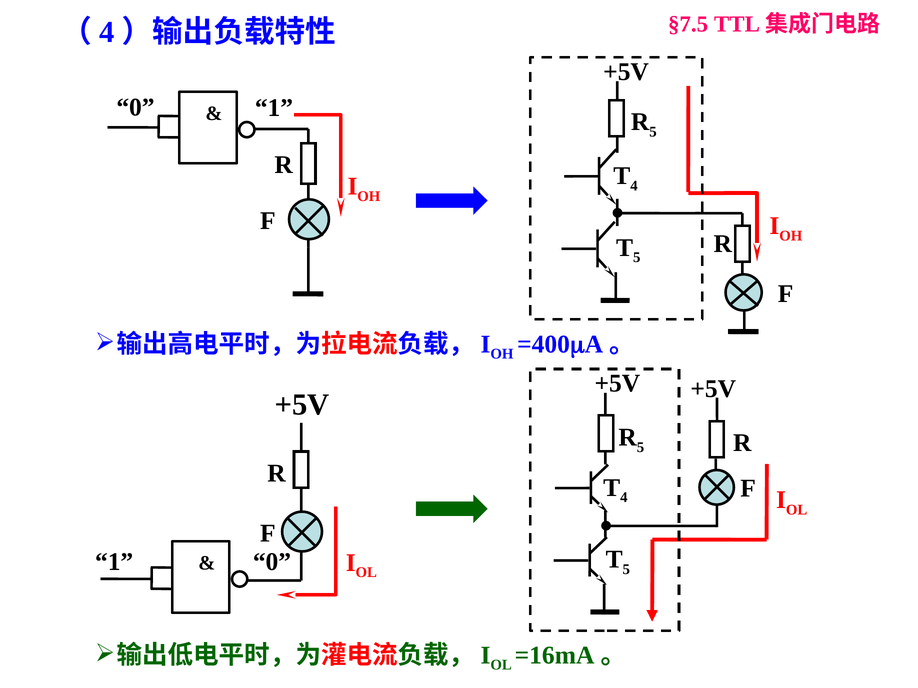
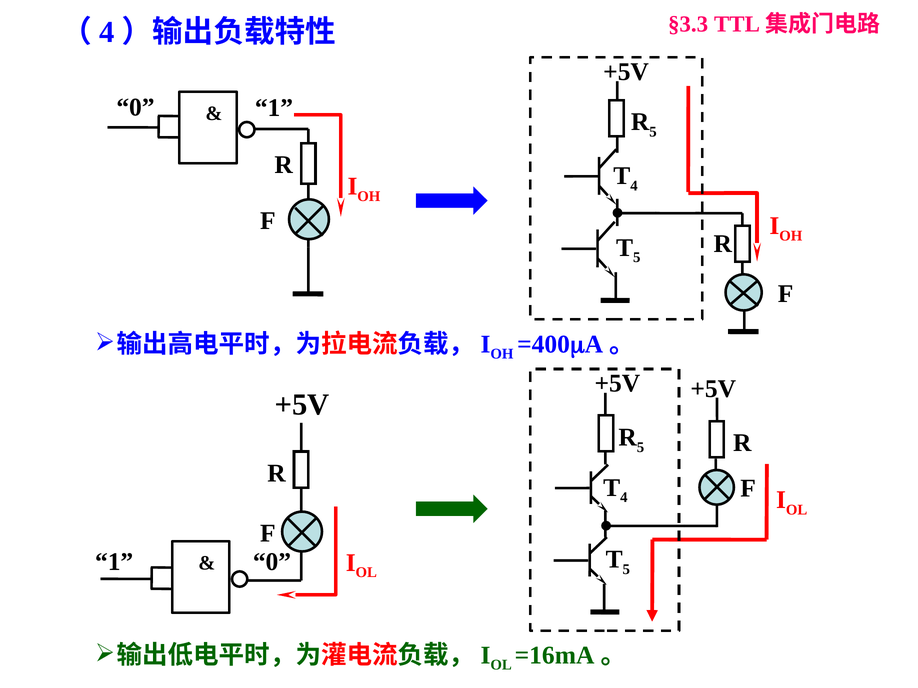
§7.5: §7.5 -> §3.3 (688, 24)
